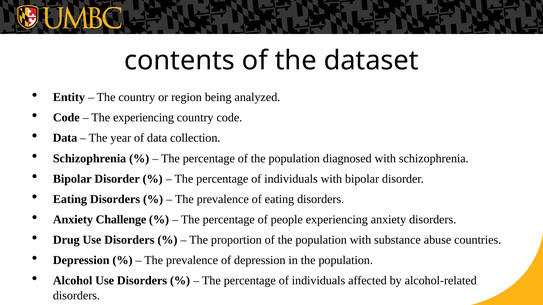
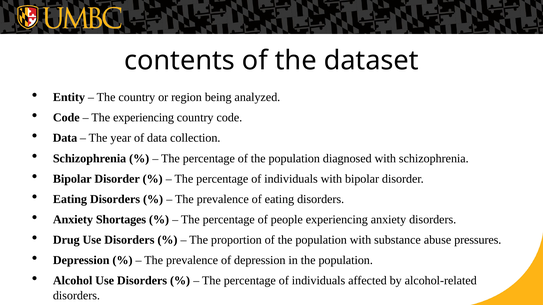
Challenge: Challenge -> Shortages (121, 220)
countries: countries -> pressures (478, 240)
